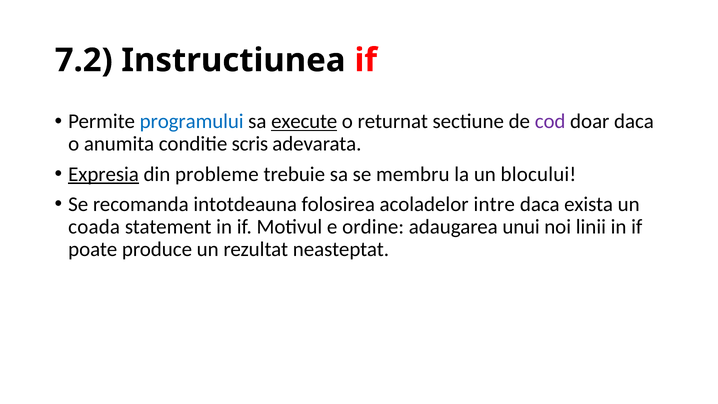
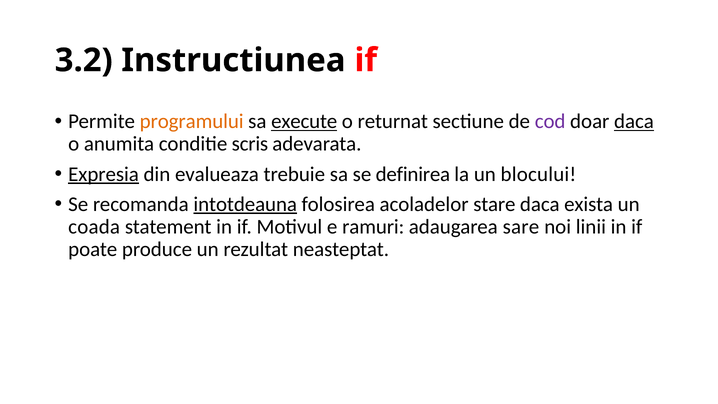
7.2: 7.2 -> 3.2 (84, 60)
programului colour: blue -> orange (192, 121)
daca underline: none -> present (634, 121)
probleme: probleme -> evalueaza (217, 174)
membru: membru -> definirea (413, 174)
intotdeauna underline: none -> present (245, 204)
intre: intre -> stare (494, 204)
ordine: ordine -> ramuri (373, 227)
unui: unui -> sare (521, 227)
